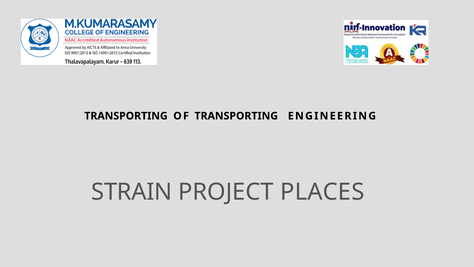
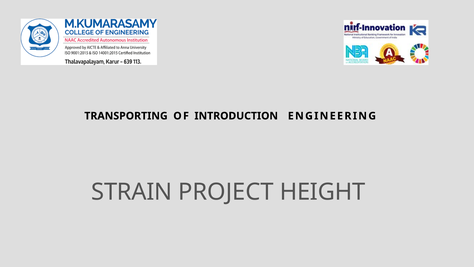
OF TRANSPORTING: TRANSPORTING -> INTRODUCTION (236, 116)
PLACES: PLACES -> HEIGHT (322, 192)
